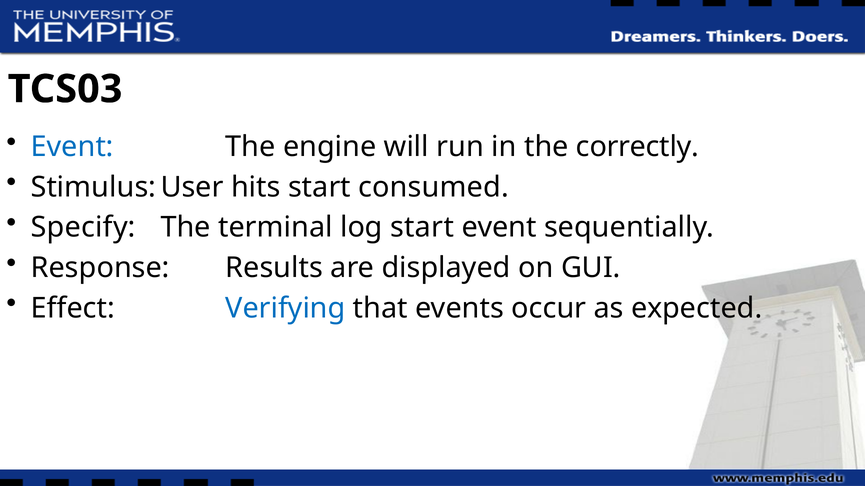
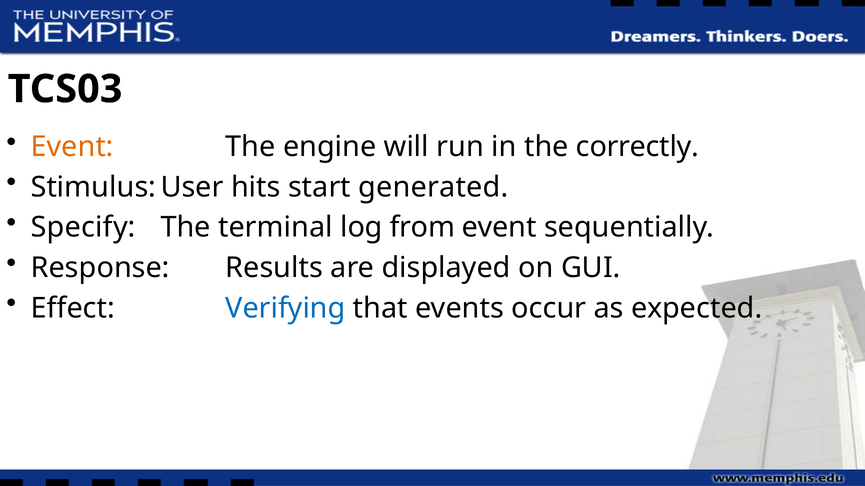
Event colour: blue -> orange (72, 147)
consumed: consumed -> generated (433, 187)
log start: start -> from (422, 228)
